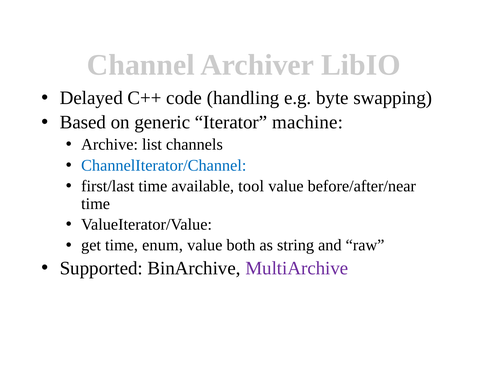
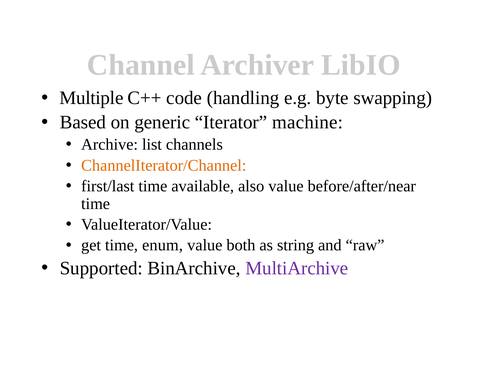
Delayed: Delayed -> Multiple (91, 98)
ChannelIterator/Channel colour: blue -> orange (164, 165)
tool: tool -> also (251, 186)
